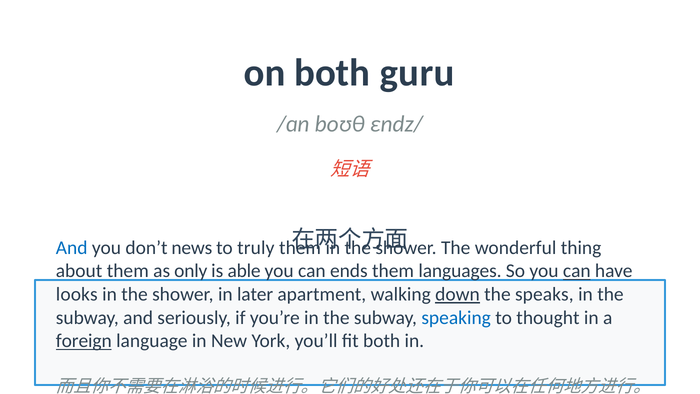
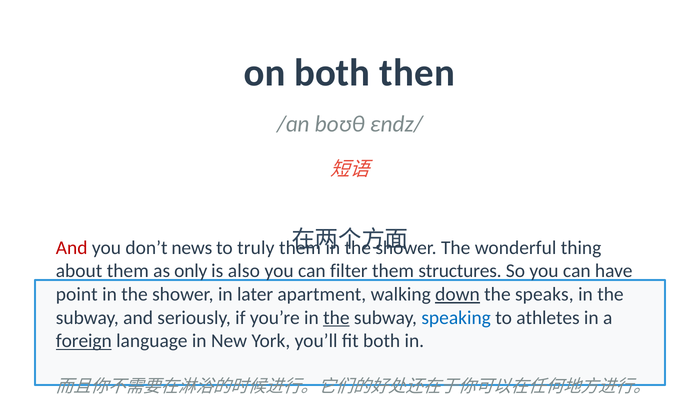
guru: guru -> then (417, 73)
And colour: blue -> red (72, 247)
able: able -> also (244, 271)
ends: ends -> filter (349, 271)
languages: languages -> structures (460, 271)
can underline: present -> none (577, 271)
looks: looks -> point (77, 294)
the underline: none -> present (336, 318)
thought: thought -> athletes (548, 318)
